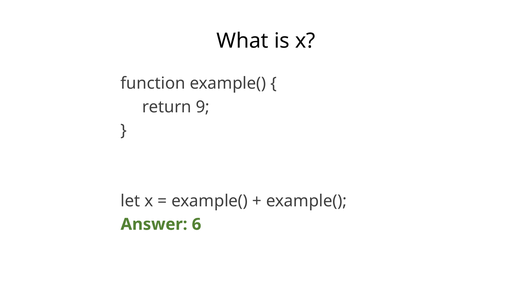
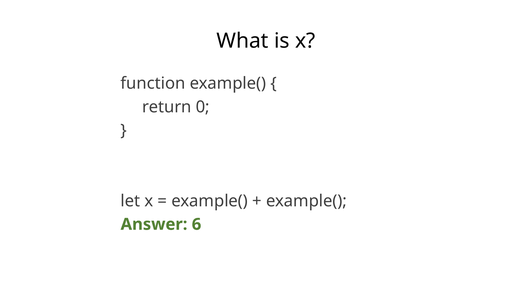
9: 9 -> 0 (203, 107)
